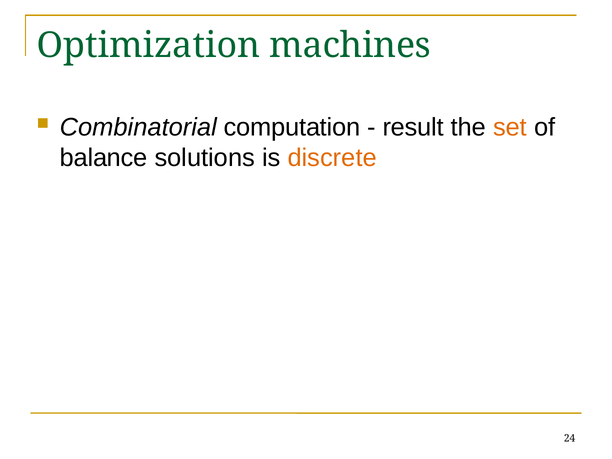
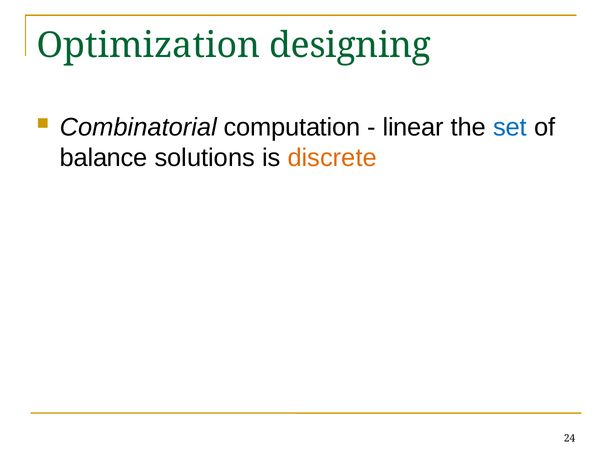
machines: machines -> designing (350, 46)
result: result -> linear (413, 127)
set colour: orange -> blue (510, 127)
